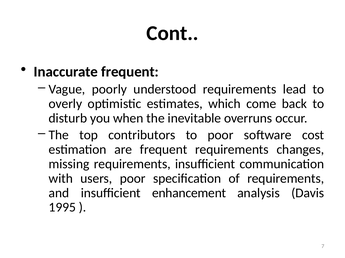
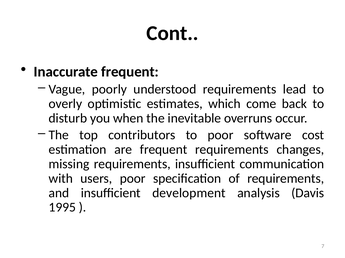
enhancement: enhancement -> development (189, 193)
